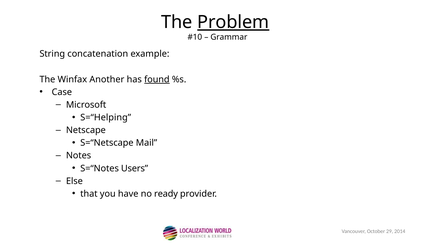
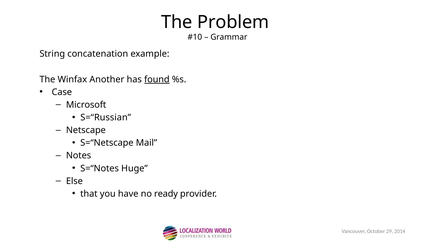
Problem underline: present -> none (233, 22)
S=“Helping: S=“Helping -> S=“Russian (106, 117)
Users: Users -> Huge (134, 168)
